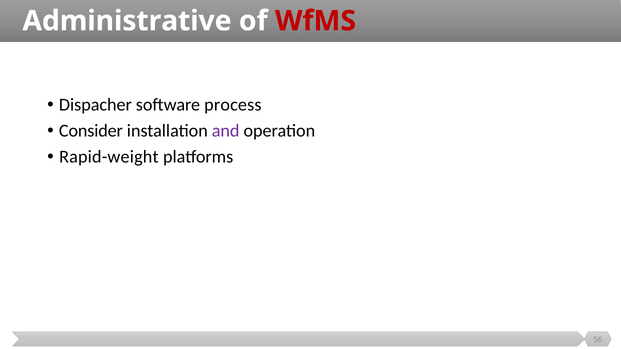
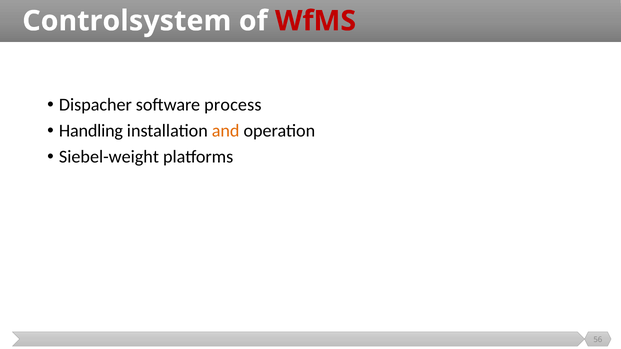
Administrative: Administrative -> Controlsystem (127, 21)
Consider: Consider -> Handling (91, 131)
and colour: purple -> orange (226, 131)
Rapid-weight: Rapid-weight -> Siebel-weight (109, 157)
